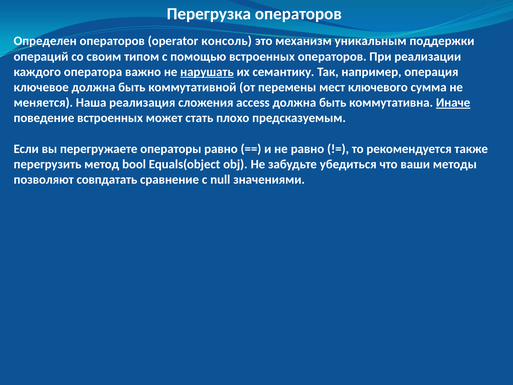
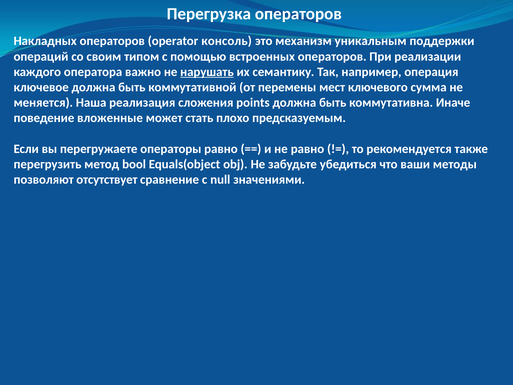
Определен: Определен -> Накладных (45, 41)
access: access -> points (253, 103)
Иначе underline: present -> none (453, 103)
поведение встроенных: встроенных -> вложенные (110, 118)
совпдатать: совпдатать -> отсутствует (107, 180)
